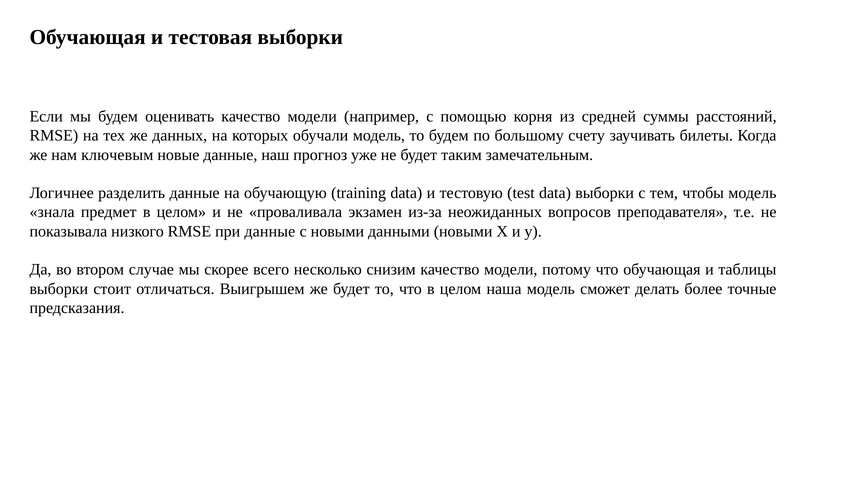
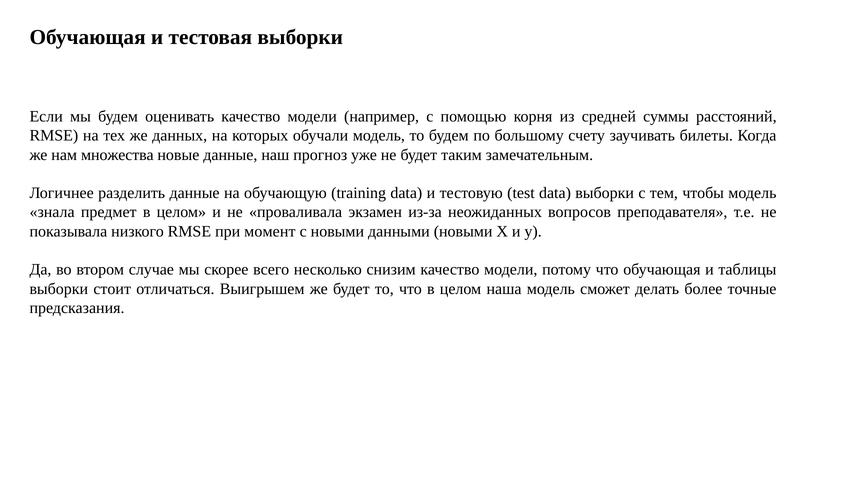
ключевым: ключевым -> множества (117, 155)
при данные: данные -> момент (270, 232)
